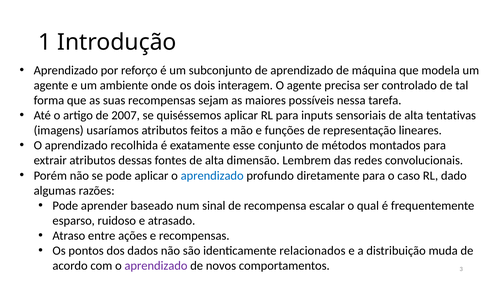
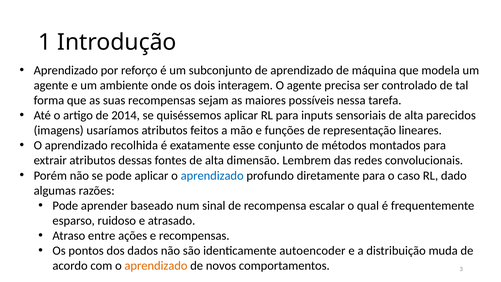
2007: 2007 -> 2014 (126, 115)
tentativas: tentativas -> parecidos (451, 115)
relacionados: relacionados -> autoencoder (312, 251)
aprendizado colour: purple -> orange (156, 266)
